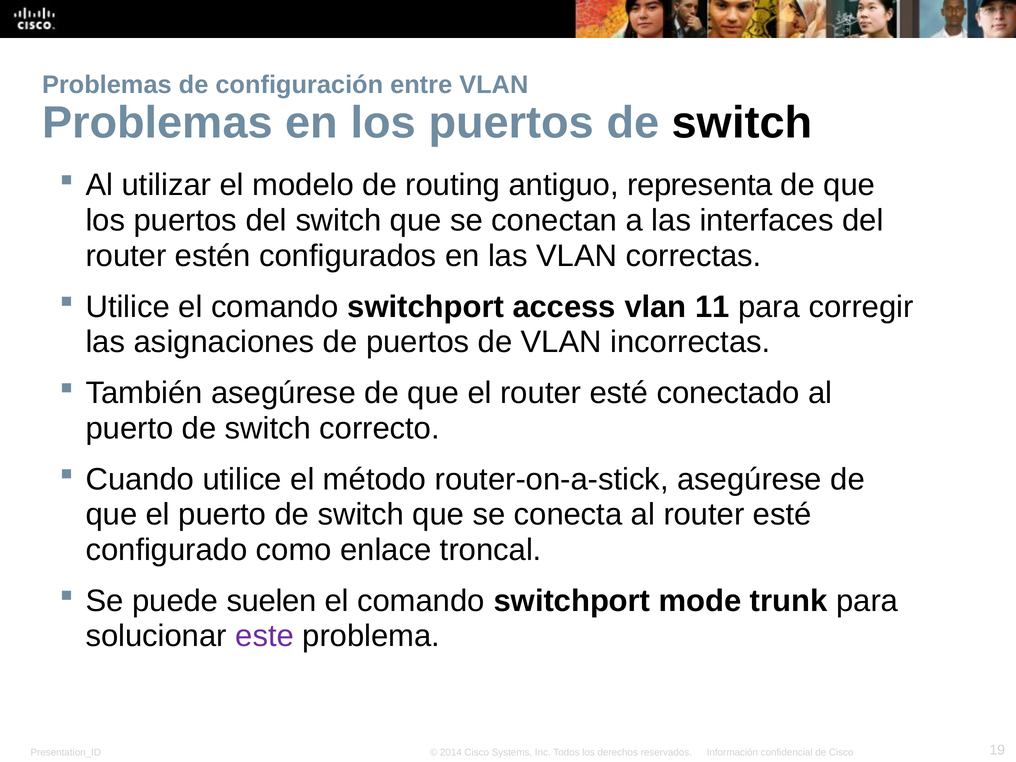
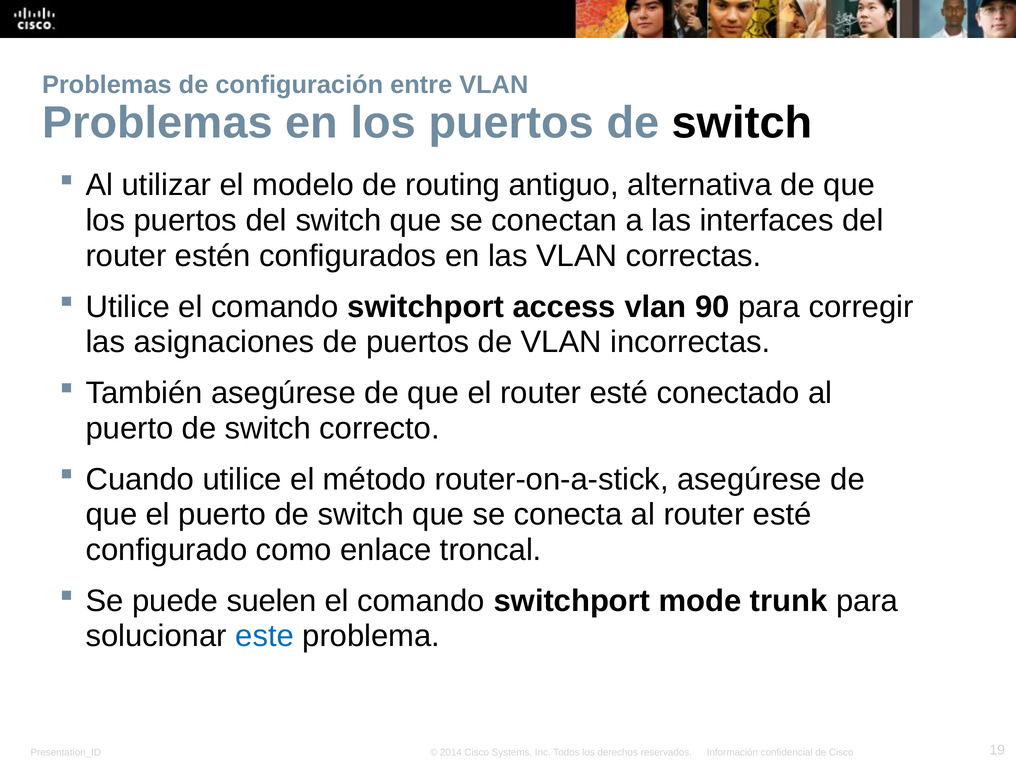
representa: representa -> alternativa (700, 185)
11: 11 -> 90 (712, 307)
este colour: purple -> blue (265, 636)
